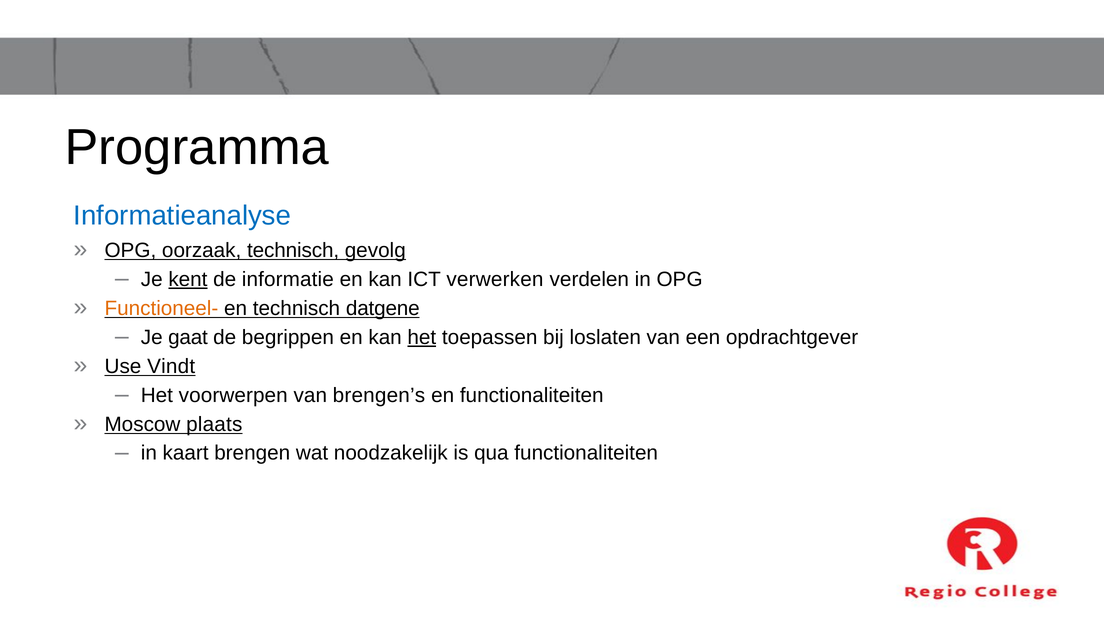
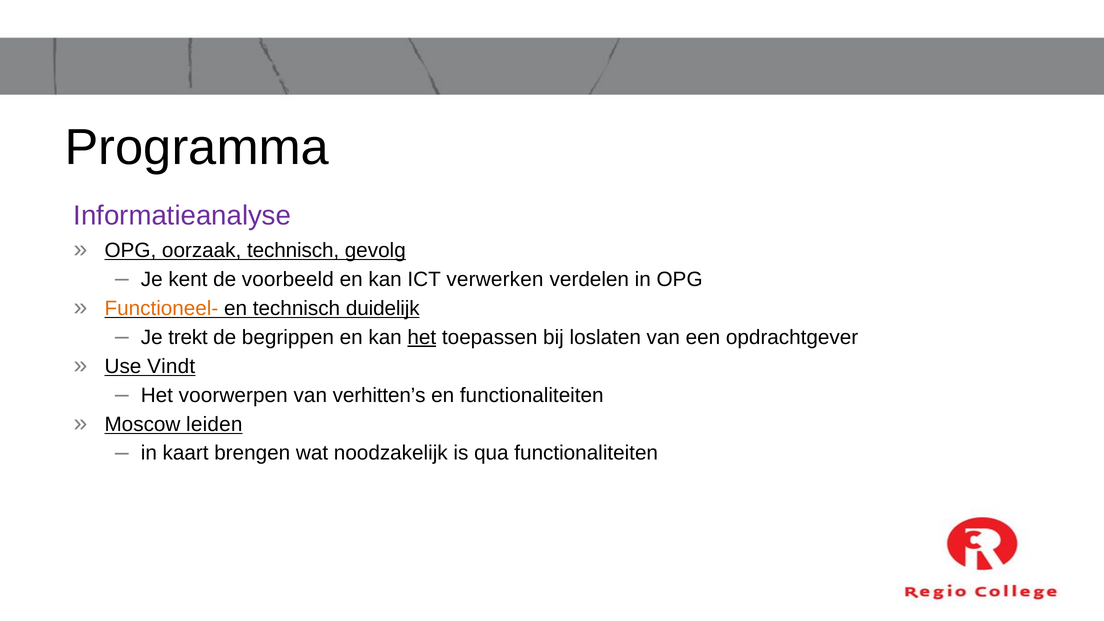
Informatieanalyse colour: blue -> purple (182, 216)
kent underline: present -> none (188, 279)
informatie: informatie -> voorbeeld (288, 279)
datgene: datgene -> duidelijk (383, 308)
gaat: gaat -> trekt (188, 337)
brengen’s: brengen’s -> verhitten’s (379, 395)
plaats: plaats -> leiden (214, 424)
